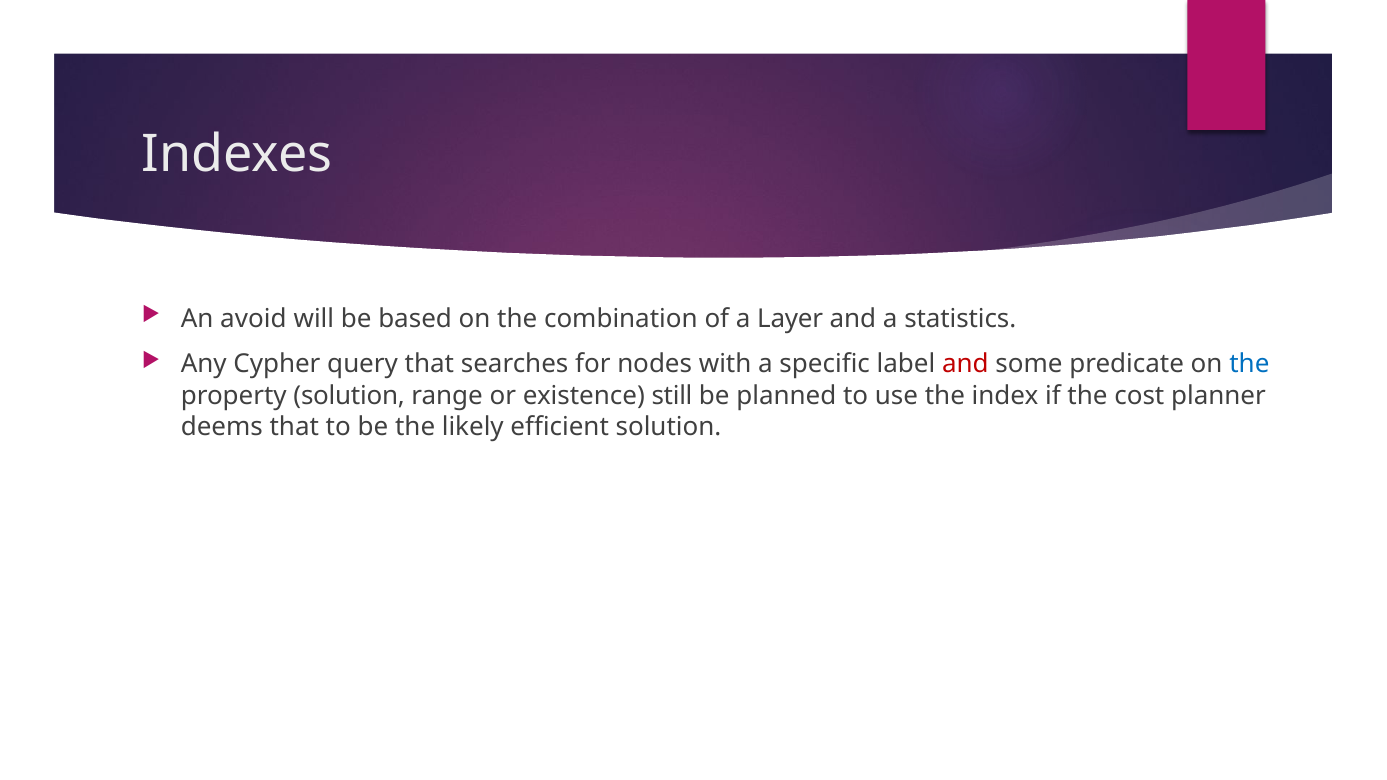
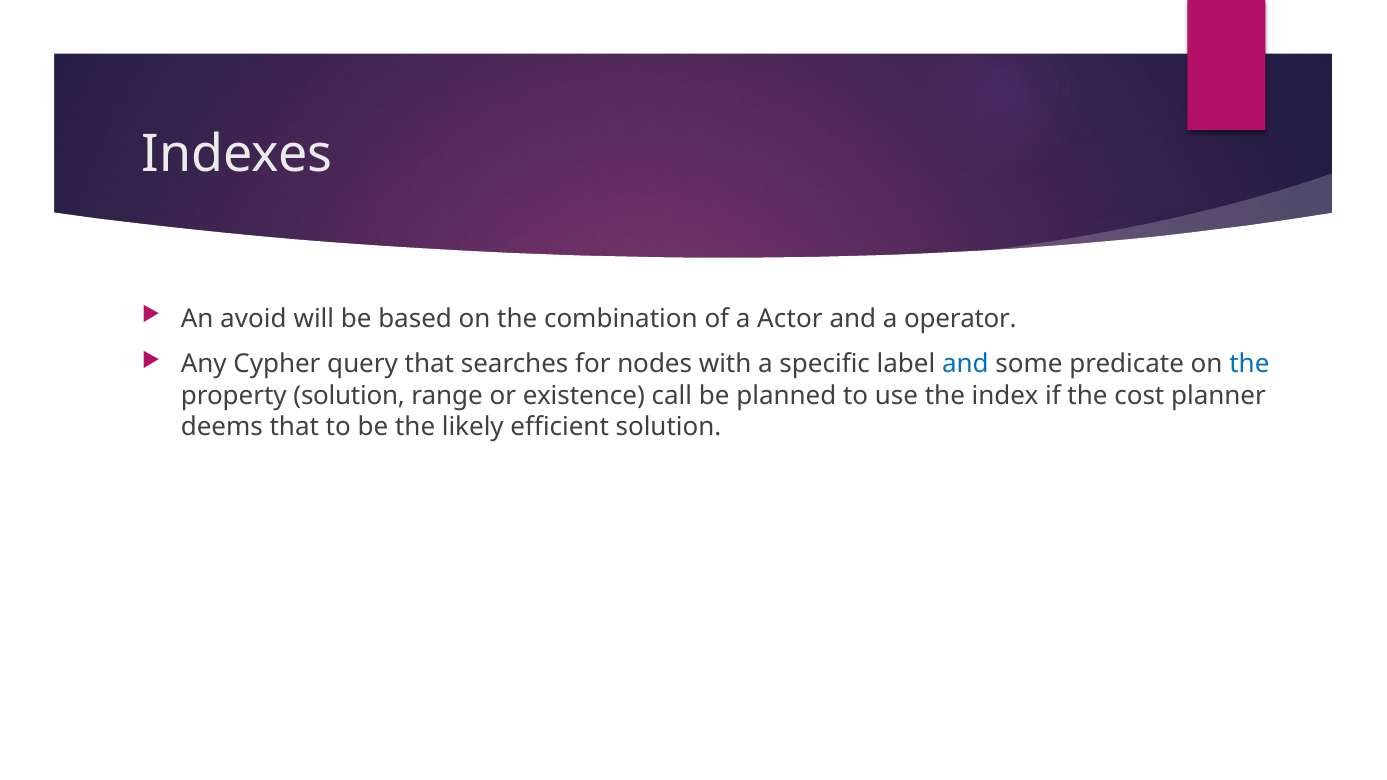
Layer: Layer -> Actor (790, 319)
statistics: statistics -> operator (960, 319)
and colour: red -> blue (965, 364)
still: still -> call (672, 396)
